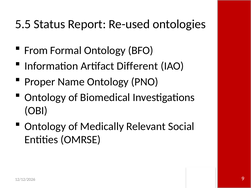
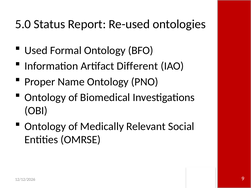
5.5: 5.5 -> 5.0 (23, 24)
From: From -> Used (36, 51)
